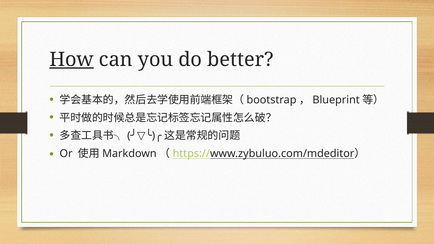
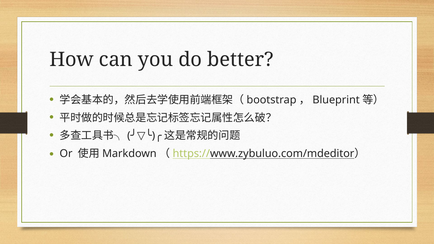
How underline: present -> none (72, 60)
